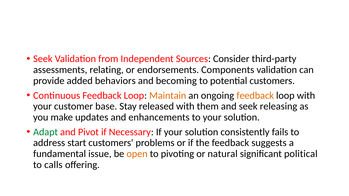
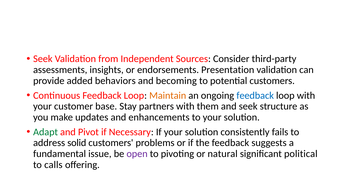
relating: relating -> insights (107, 70)
Components: Components -> Presentation (228, 70)
feedback colour: orange -> blue (255, 96)
released: released -> partners (156, 107)
releasing: releasing -> structure (279, 107)
start: start -> solid (77, 143)
open colour: orange -> purple (137, 154)
